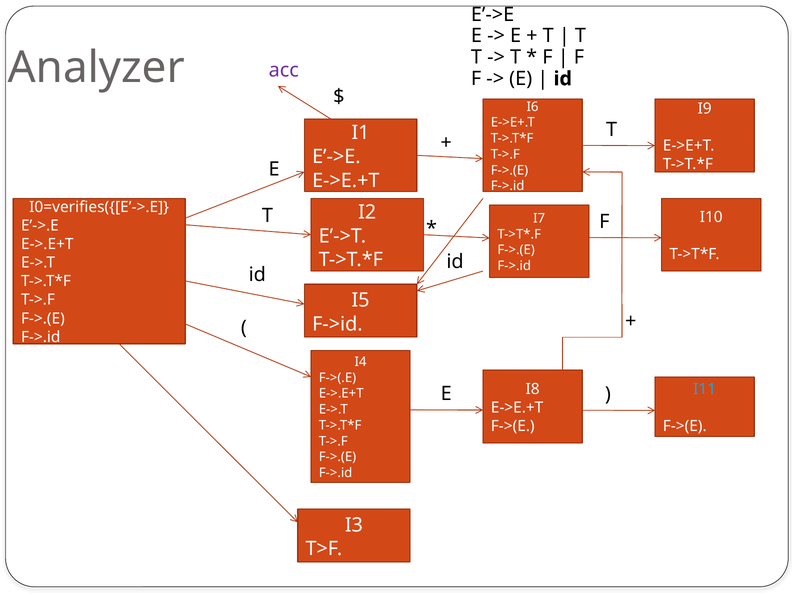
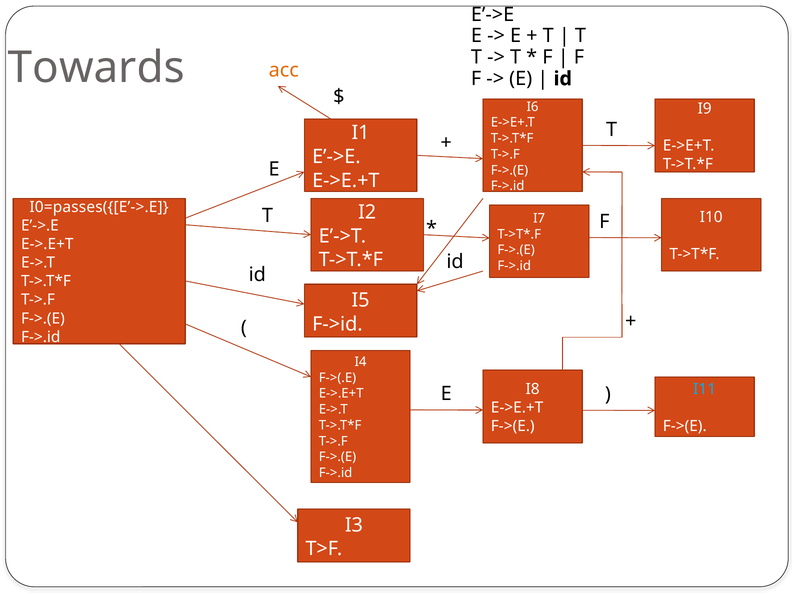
Analyzer: Analyzer -> Towards (96, 68)
acc colour: purple -> orange (284, 70)
I0=verifies({[E’->.E: I0=verifies({[E’->.E -> I0=passes({[E’->.E (99, 207)
